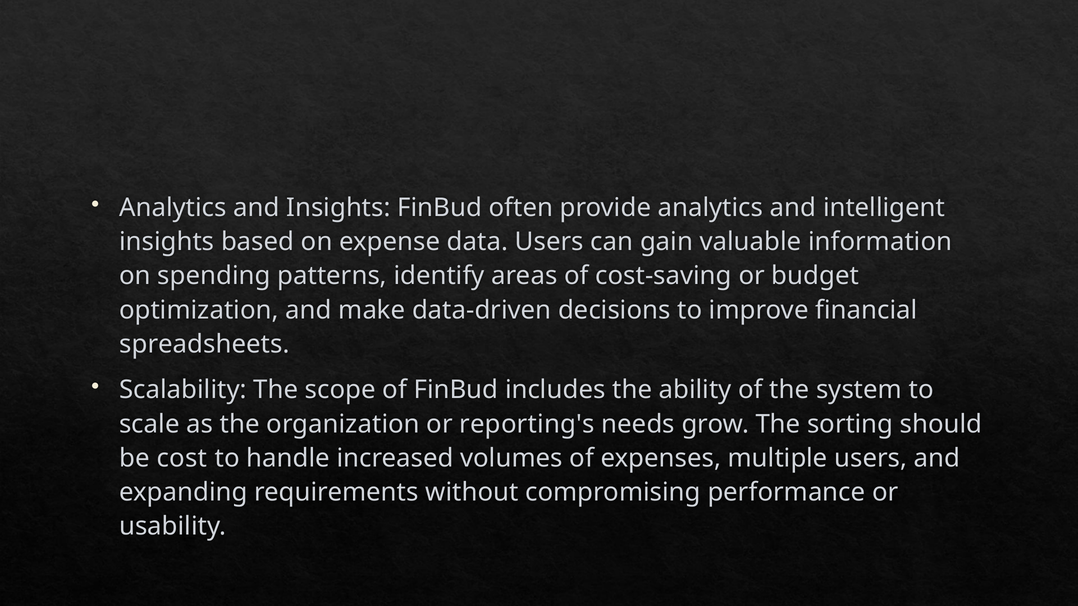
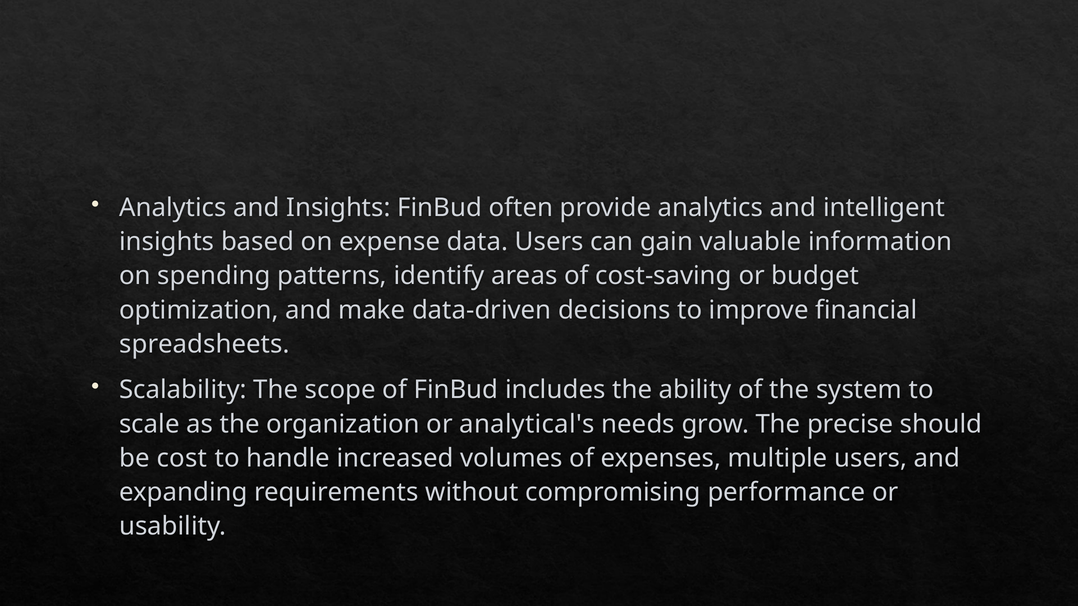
reporting's: reporting's -> analytical's (527, 424)
sorting: sorting -> precise (850, 424)
